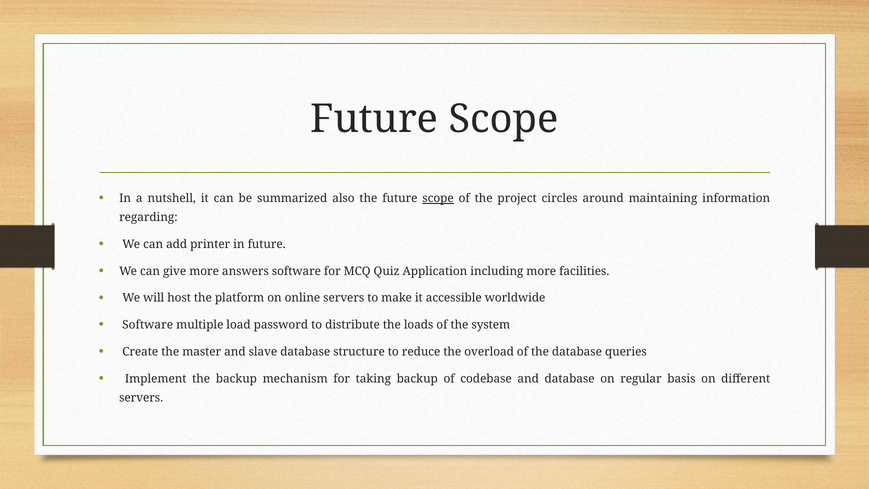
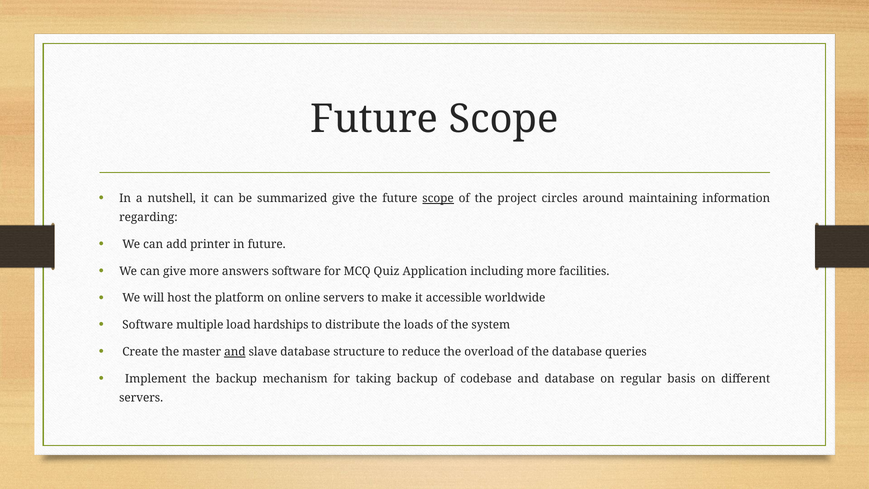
summarized also: also -> give (343, 198)
password: password -> hardships (281, 325)
and underline: none -> present (235, 352)
